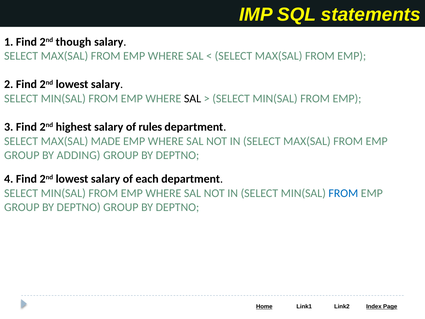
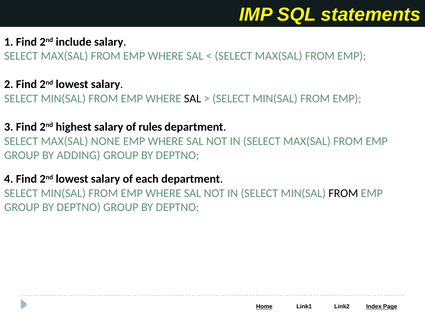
though: though -> include (74, 42)
MADE: MADE -> NONE (106, 141)
FROM colour: blue -> black (343, 193)
